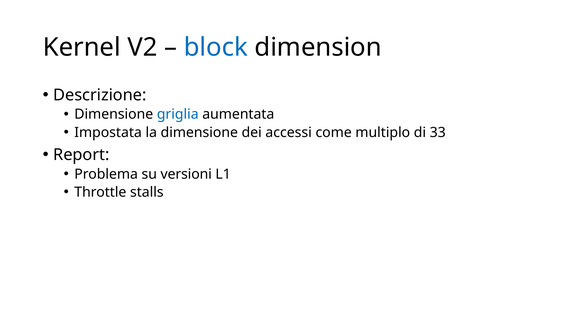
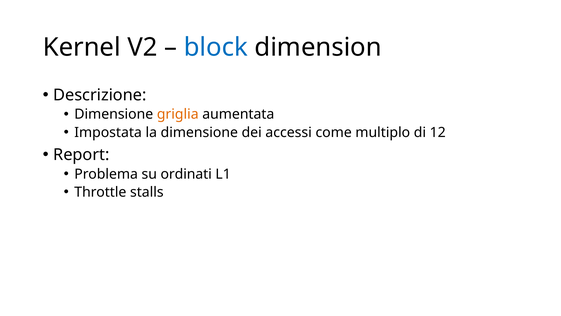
griglia colour: blue -> orange (178, 114)
33: 33 -> 12 (438, 132)
versioni: versioni -> ordinati (186, 174)
